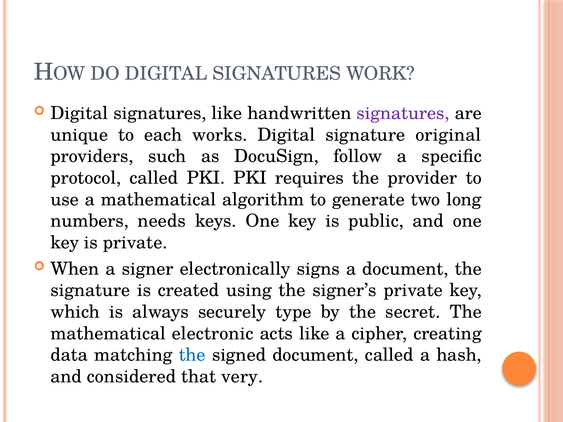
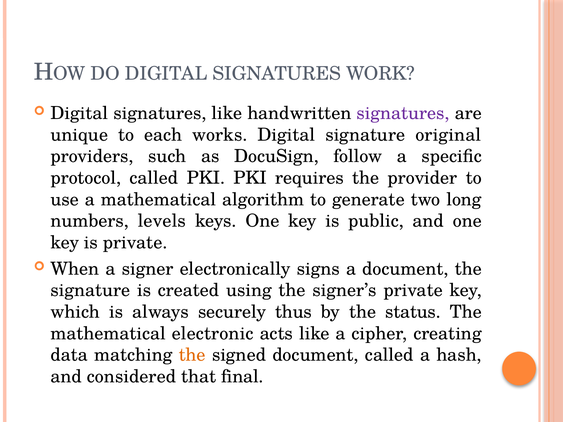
needs: needs -> levels (162, 221)
type: type -> thus (294, 312)
secret: secret -> status (413, 312)
the colour: blue -> orange (192, 355)
very: very -> final (242, 377)
